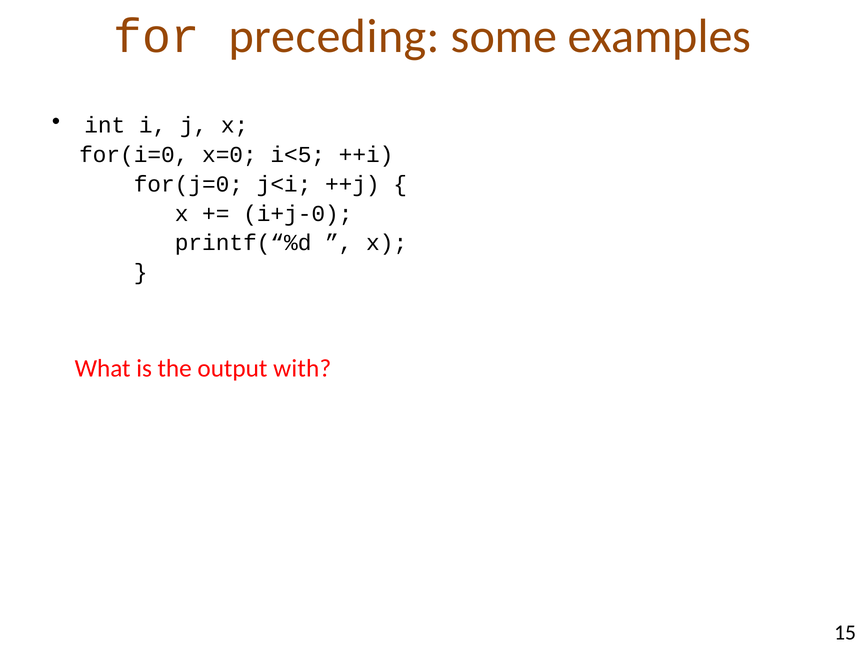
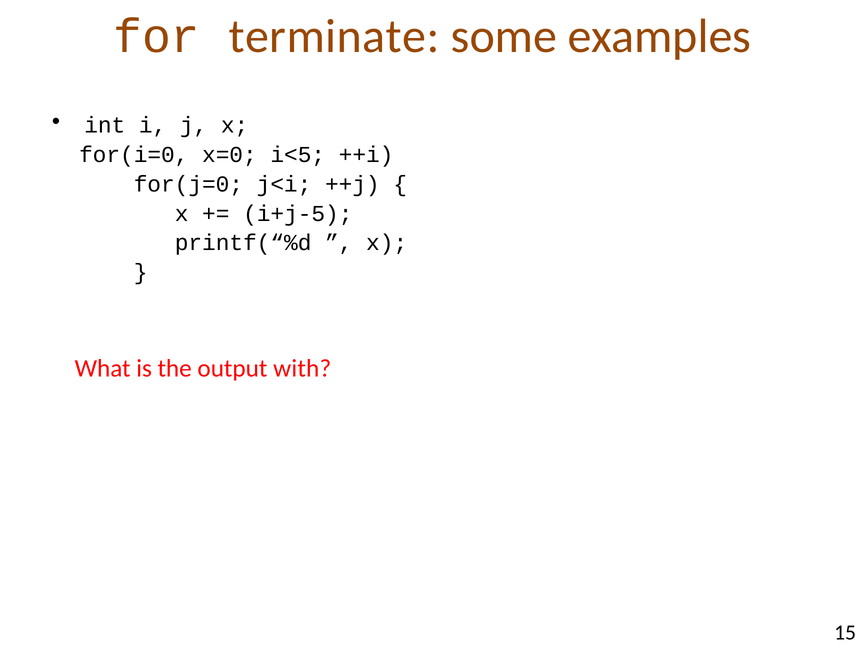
preceding: preceding -> terminate (334, 36)
i+j-0: i+j-0 -> i+j-5 (298, 213)
